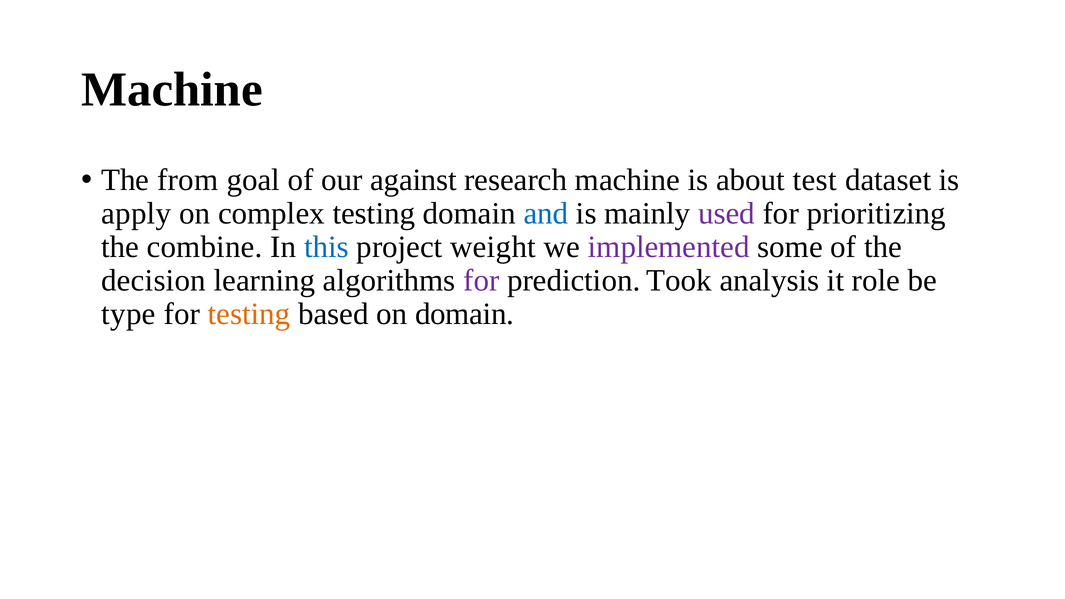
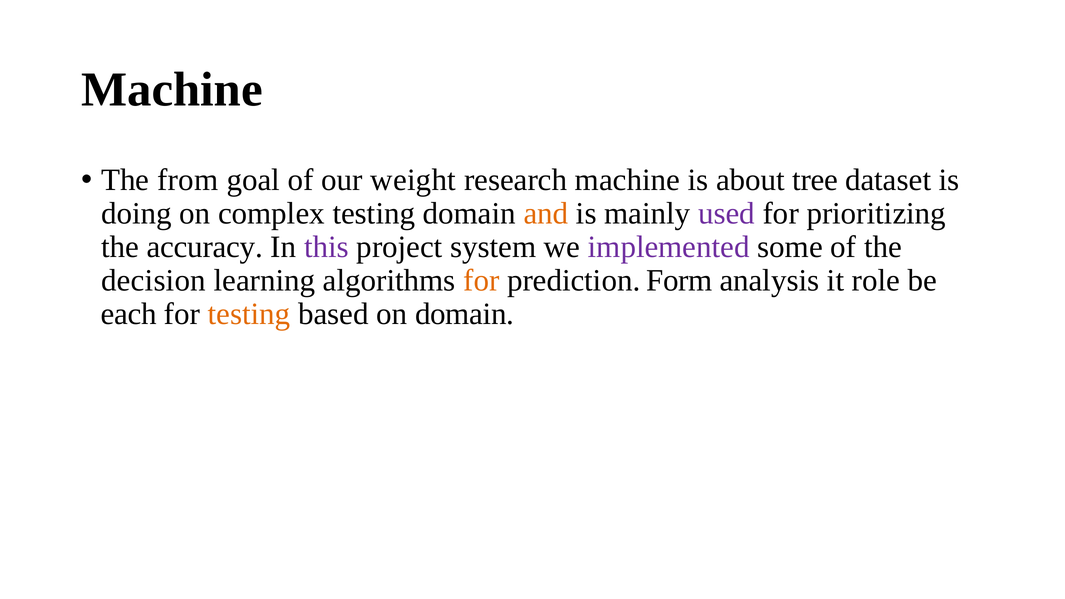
against: against -> weight (413, 180)
test: test -> tree (815, 180)
apply: apply -> doing (136, 214)
and colour: blue -> orange (546, 214)
combine: combine -> accuracy (205, 247)
this colour: blue -> purple (326, 247)
weight: weight -> system (493, 247)
for colour: purple -> orange (481, 281)
Took: Took -> Form (679, 281)
type: type -> each (129, 314)
